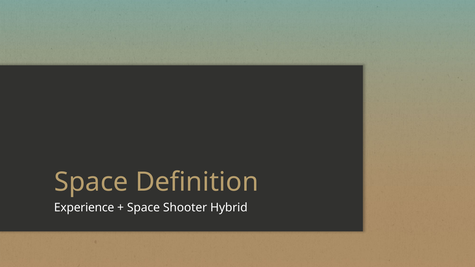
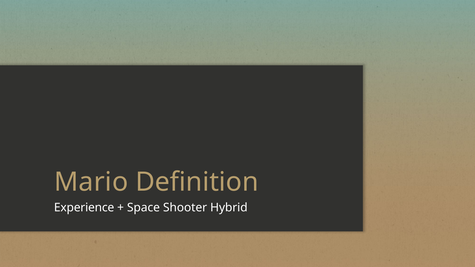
Space: Space -> Mario (91, 182)
